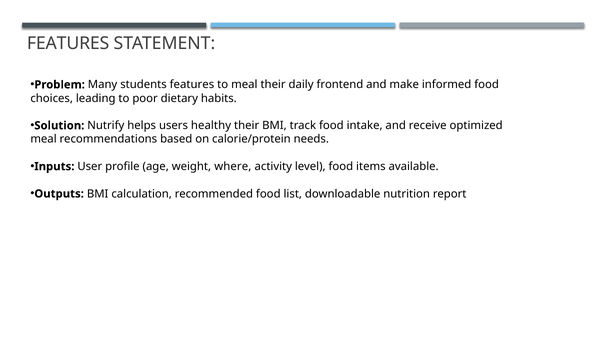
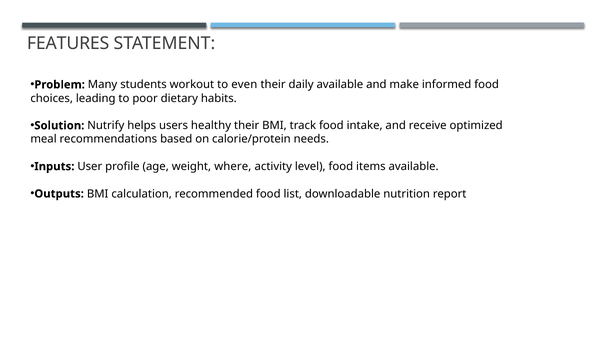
students features: features -> workout (192, 85)
to meal: meal -> even (244, 85)
daily frontend: frontend -> available (340, 85)
